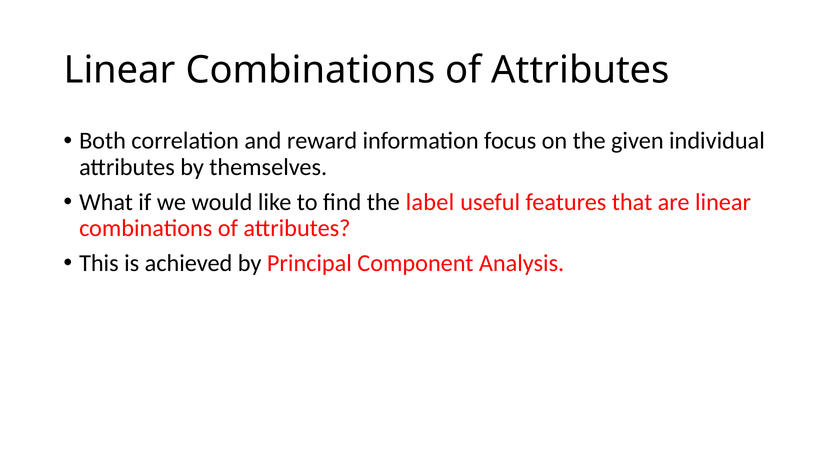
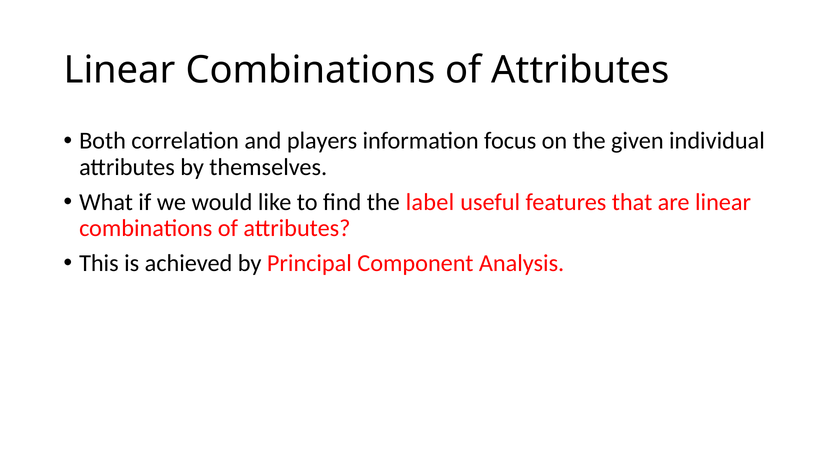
reward: reward -> players (322, 141)
